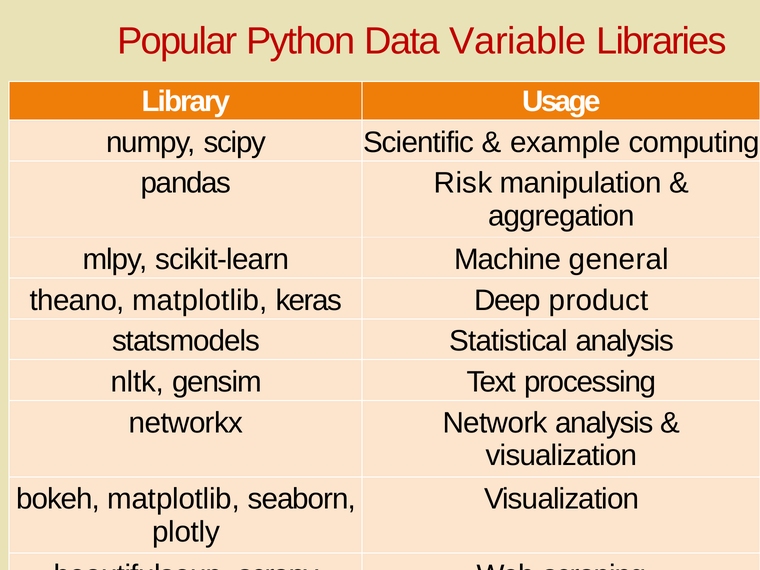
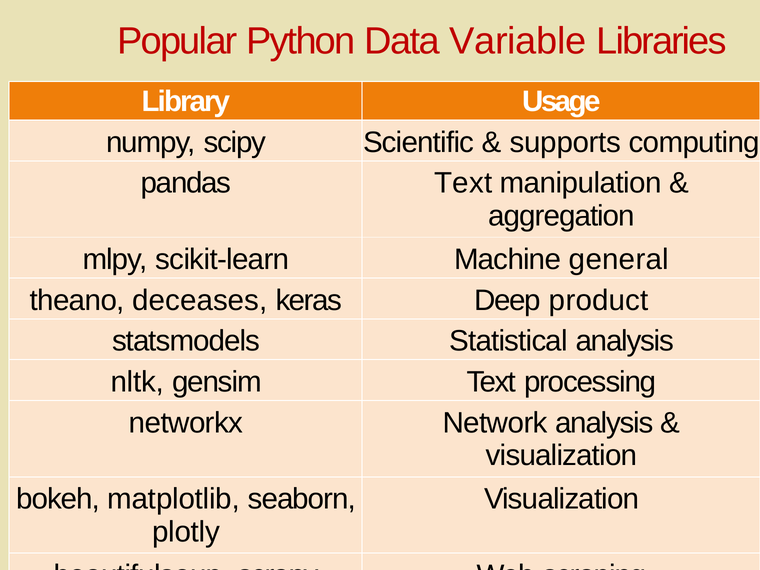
example: example -> supports (565, 142)
pandas Risk: Risk -> Text (463, 183)
theano matplotlib: matplotlib -> deceases (200, 300)
